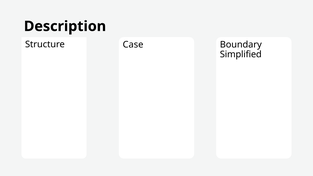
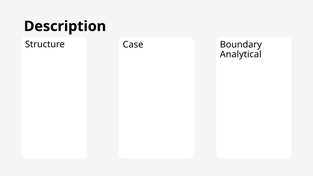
Simplified: Simplified -> Analytical (241, 54)
